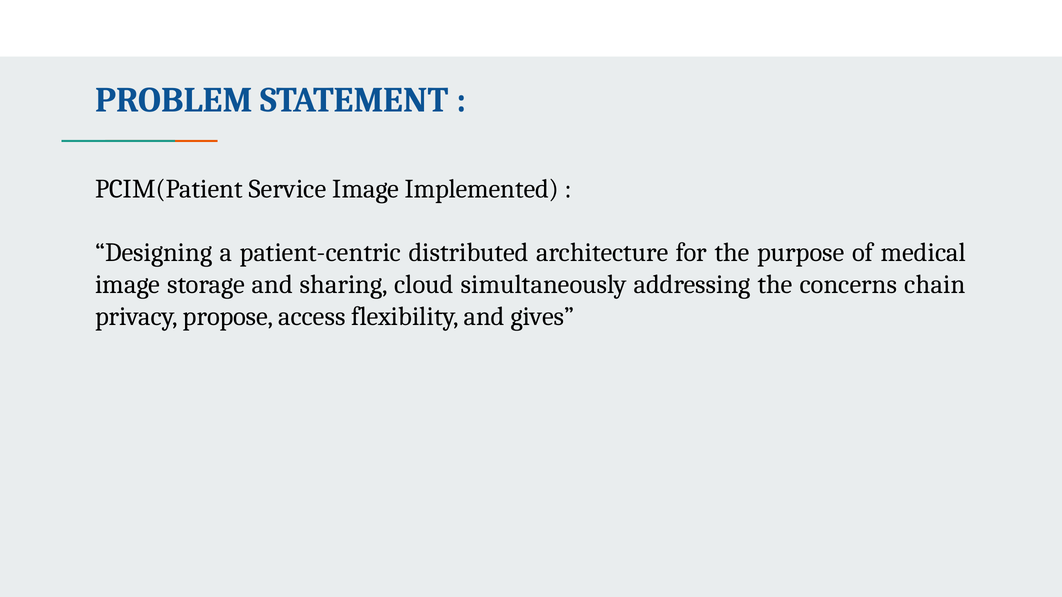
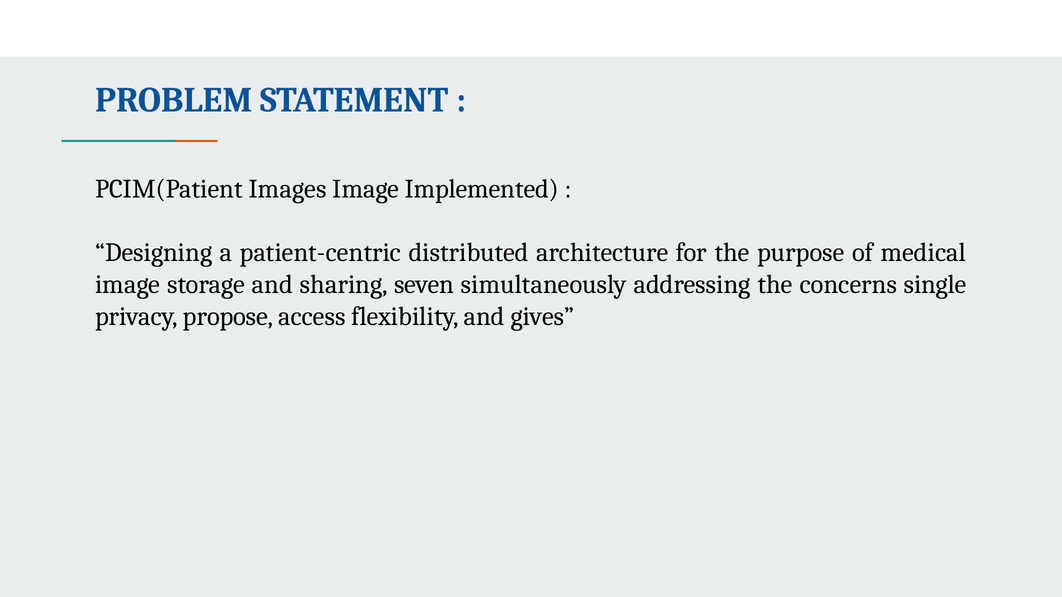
Service: Service -> Images (288, 189)
cloud: cloud -> seven (424, 285)
chain: chain -> single (935, 285)
